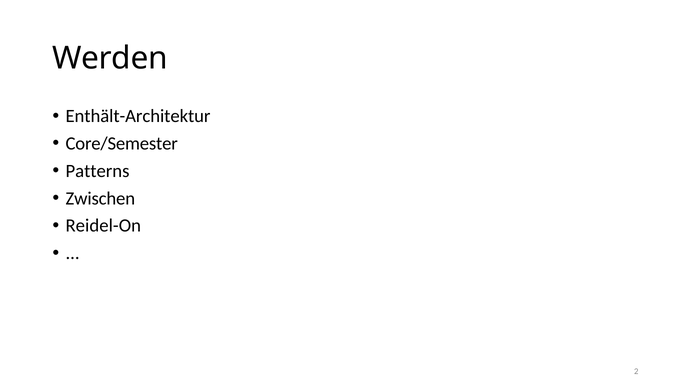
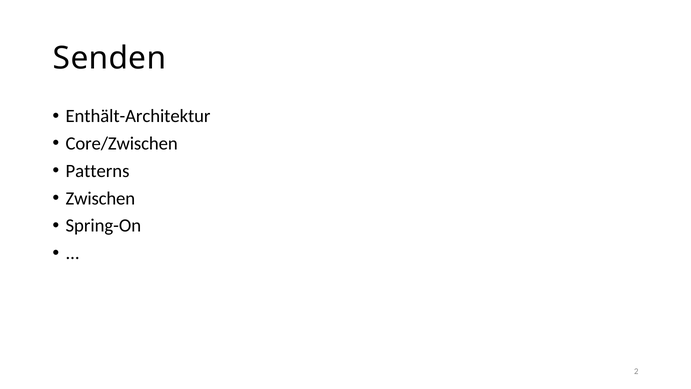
Werden: Werden -> Senden (110, 58)
Core/Semester: Core/Semester -> Core/Zwischen (122, 143)
Reidel-On: Reidel-On -> Spring-On (103, 226)
